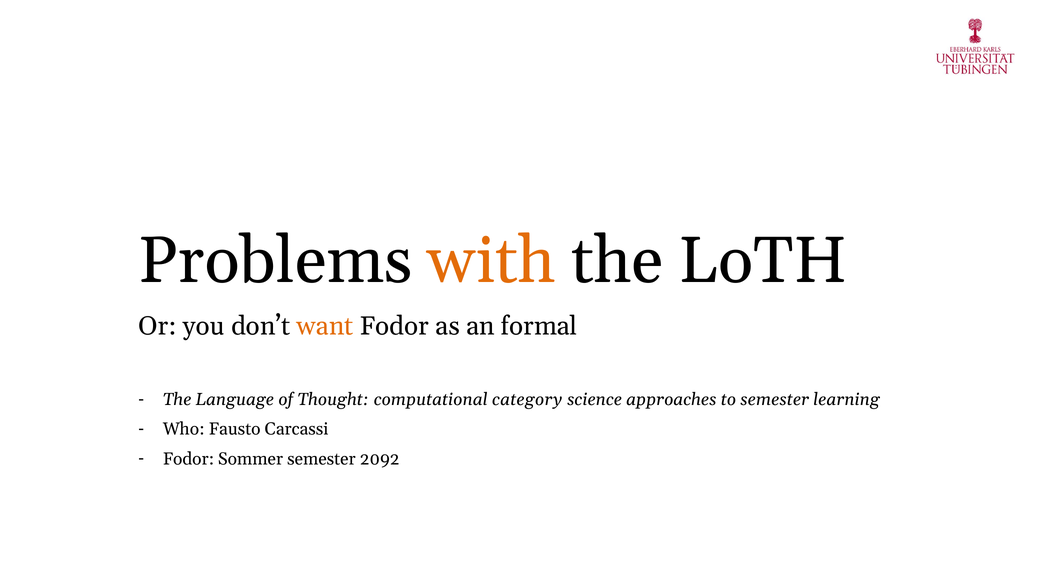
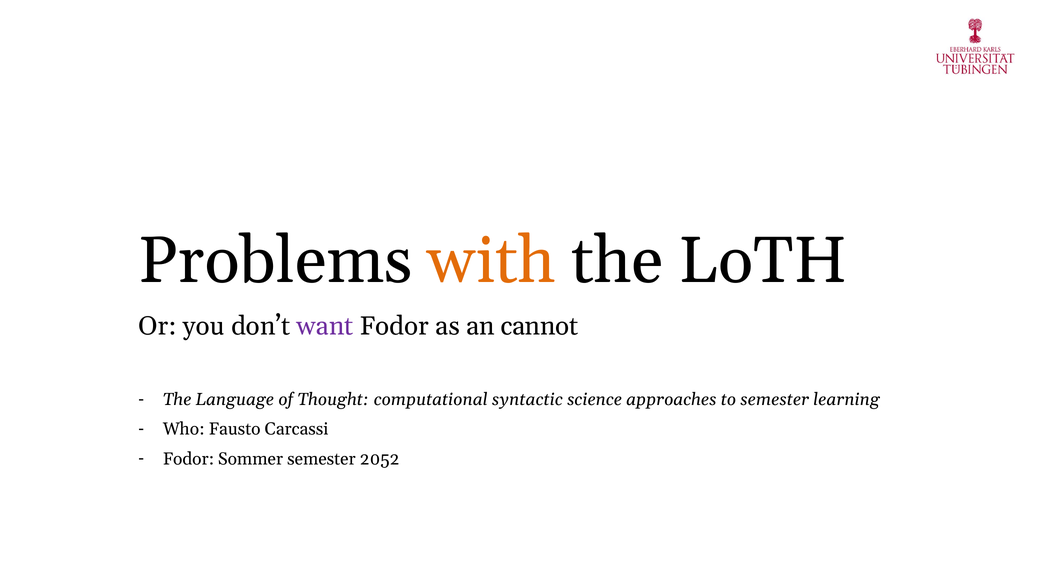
want colour: orange -> purple (325, 326)
formal: formal -> cannot (539, 326)
category: category -> syntactic (527, 400)
2092: 2092 -> 2052 (380, 459)
